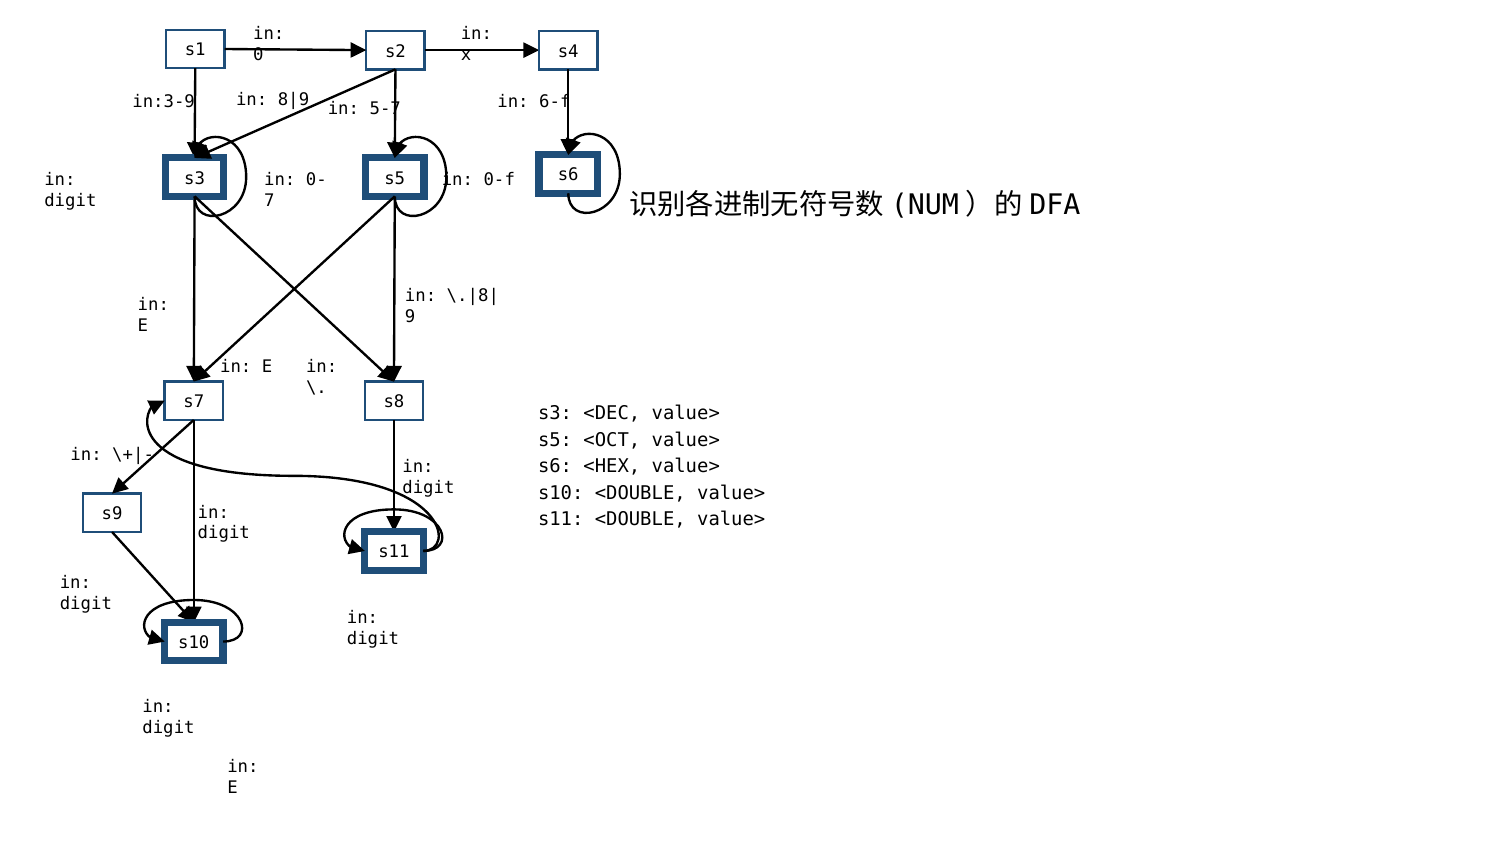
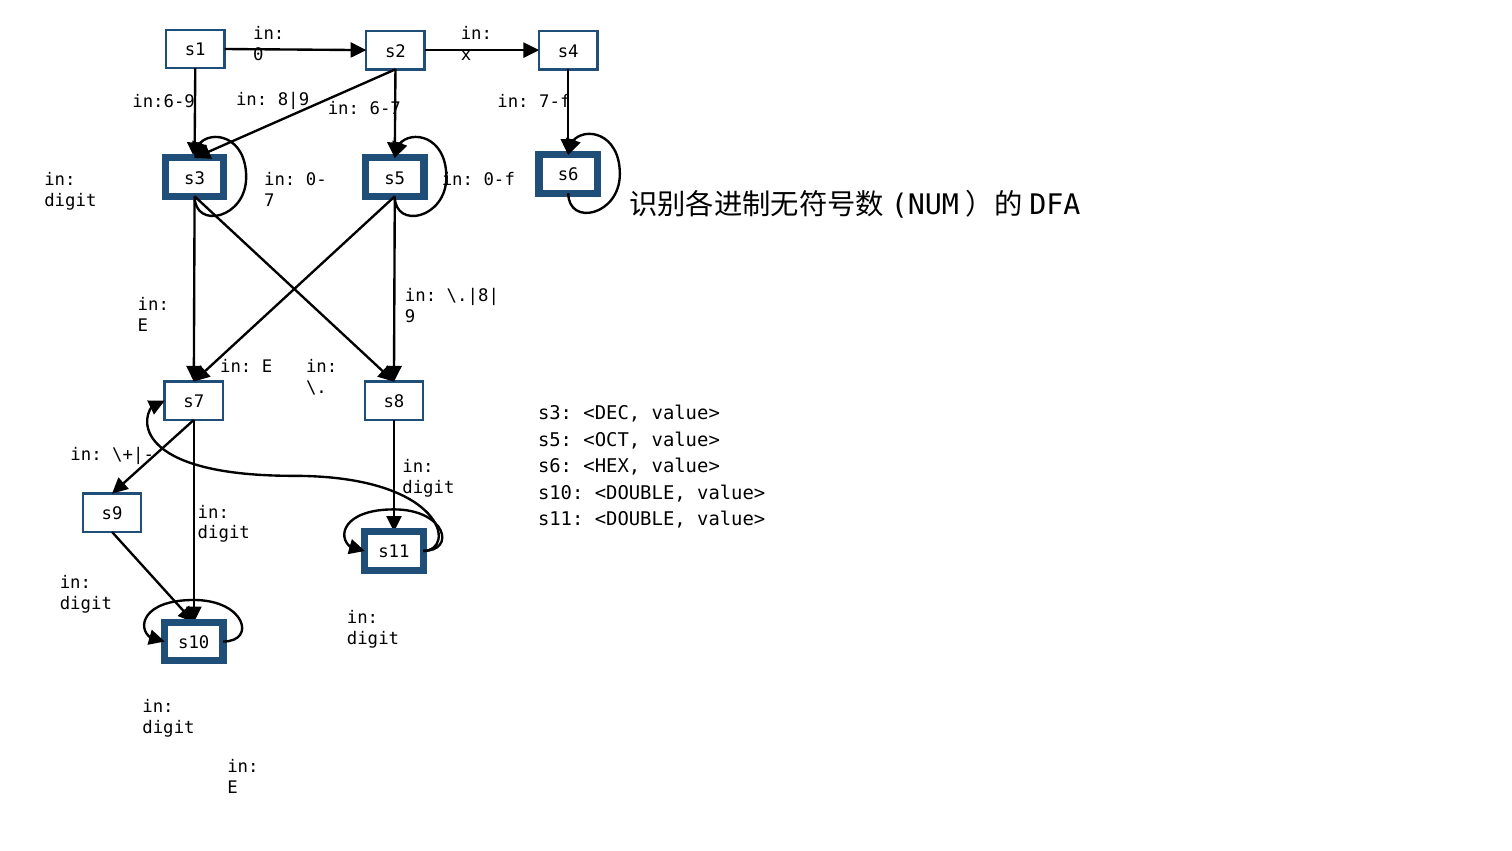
in:3-9: in:3-9 -> in:6-9 (164, 102)
6-f: 6-f -> 7-f (555, 102)
5-7: 5-7 -> 6-7 (385, 109)
